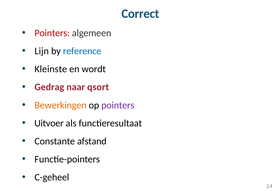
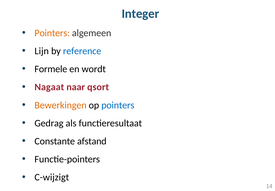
Correct: Correct -> Integer (140, 14)
Pointers colour: red -> orange (52, 33)
Kleinste: Kleinste -> Formele (51, 69)
Gedrag: Gedrag -> Nagaat (49, 87)
pointers colour: purple -> blue (118, 105)
Uitvoer: Uitvoer -> Gedrag (49, 123)
C-geheel: C-geheel -> C-wijzigt (52, 177)
